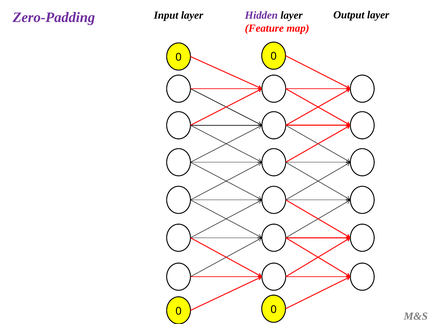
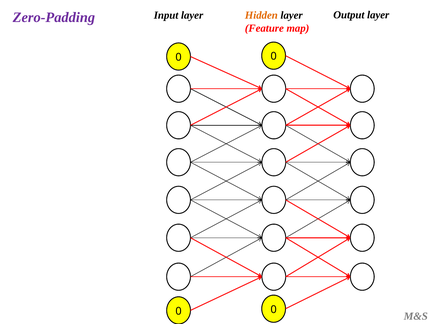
Hidden colour: purple -> orange (261, 15)
